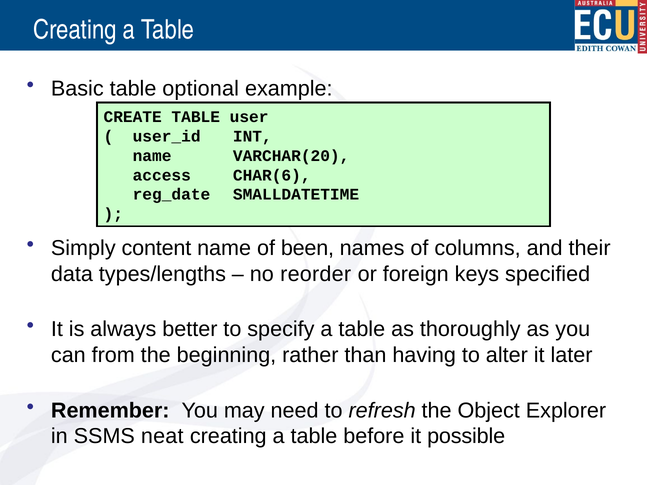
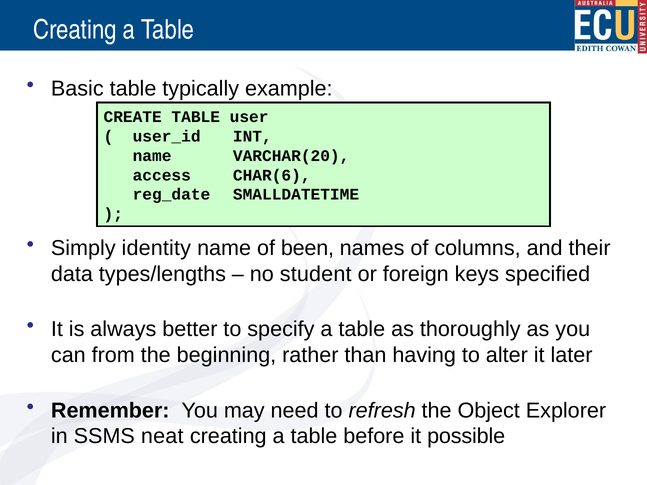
optional: optional -> typically (201, 88)
content: content -> identity (156, 248)
reorder: reorder -> student (316, 274)
